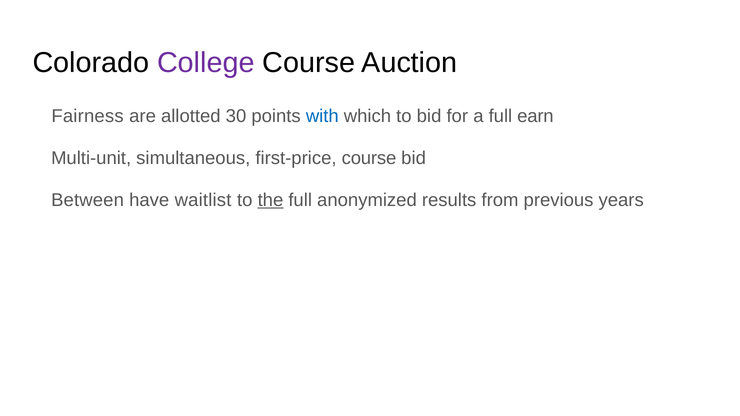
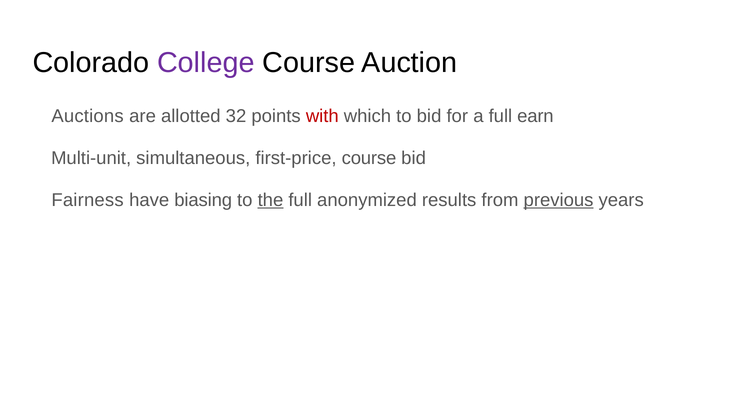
Fairness: Fairness -> Auctions (88, 116)
30: 30 -> 32 (236, 116)
with colour: blue -> red (322, 116)
Between: Between -> Fairness (88, 200)
waitlist: waitlist -> biasing (203, 200)
previous underline: none -> present (559, 200)
